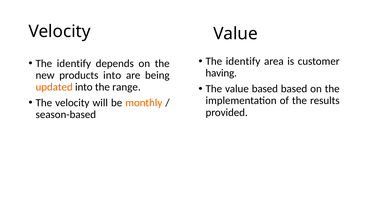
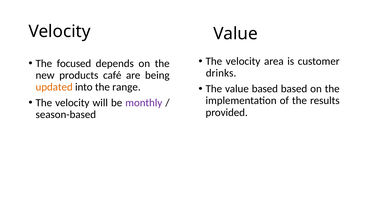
identify: identify -> velocity (243, 61)
identify: identify -> focused (74, 63)
having: having -> drinks (221, 73)
products into: into -> café (112, 75)
monthly colour: orange -> purple (144, 103)
